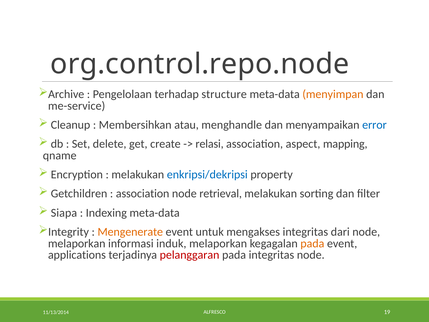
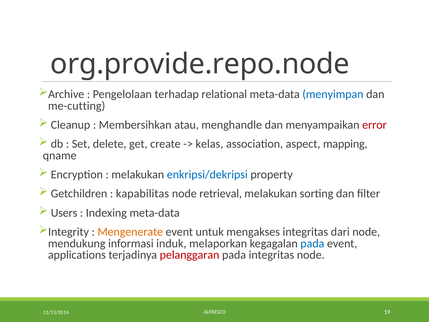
org.control.repo.node: org.control.repo.node -> org.provide.repo.node (200, 64)
structure: structure -> relational (224, 94)
menyimpan colour: orange -> blue (333, 94)
me-service: me-service -> me-cutting (77, 106)
error colour: blue -> red (374, 125)
relasi: relasi -> kelas (209, 144)
association: association -> kapabilitas (143, 194)
Siapa: Siapa -> Users (64, 213)
melaporkan: melaporkan -> mendukung (77, 243)
pada colour: orange -> blue (312, 243)
